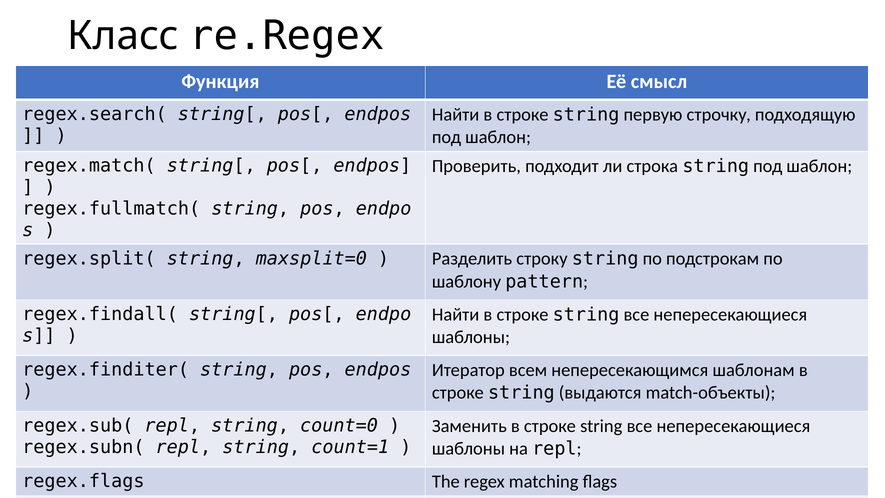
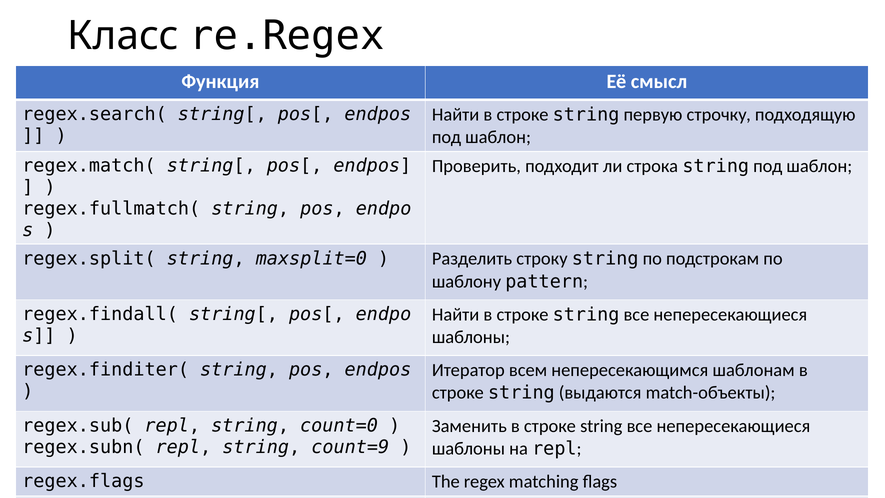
count=1: count=1 -> count=9 (350, 447)
